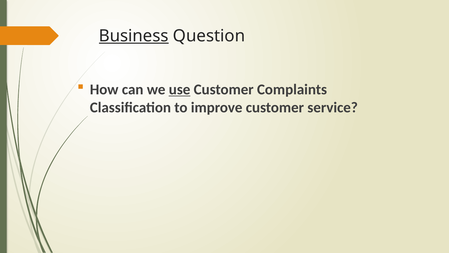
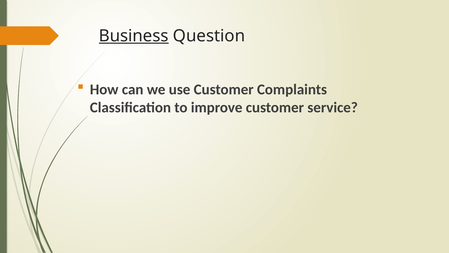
use underline: present -> none (180, 89)
